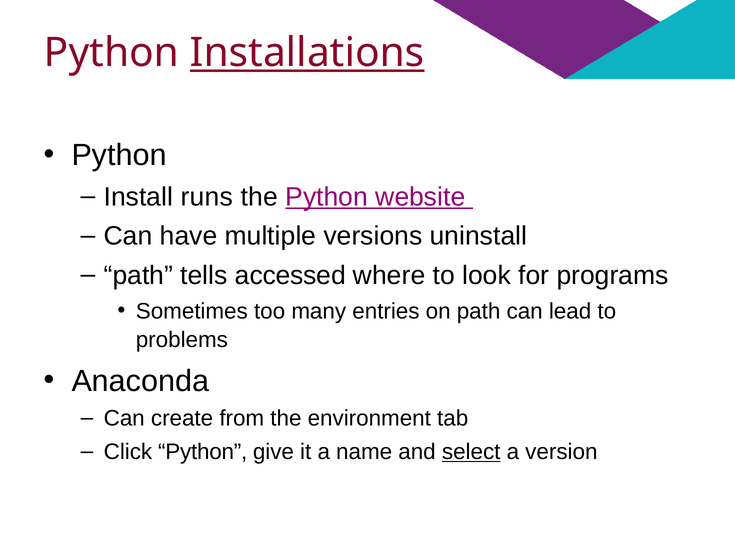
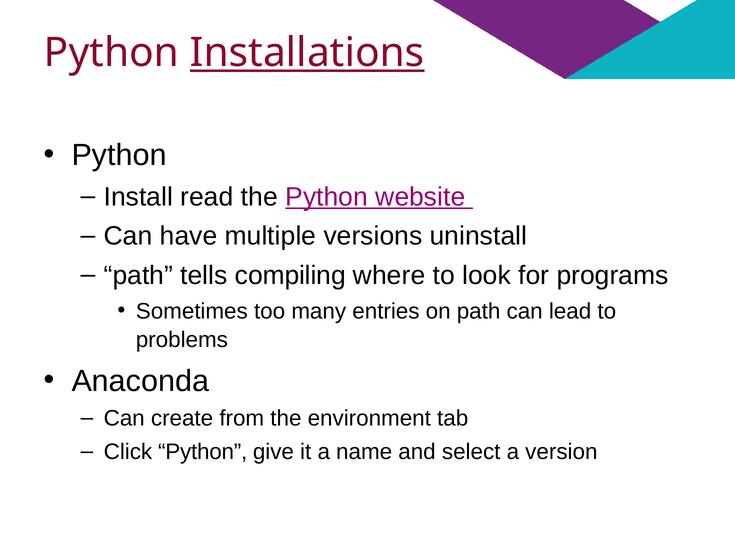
runs: runs -> read (207, 197)
accessed: accessed -> compiling (290, 276)
select underline: present -> none (471, 452)
